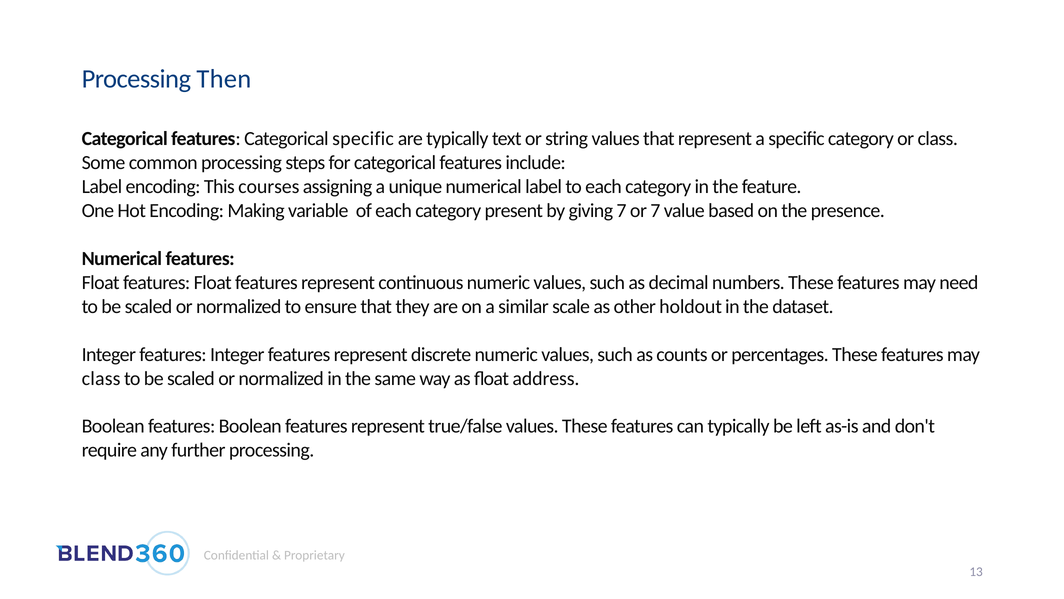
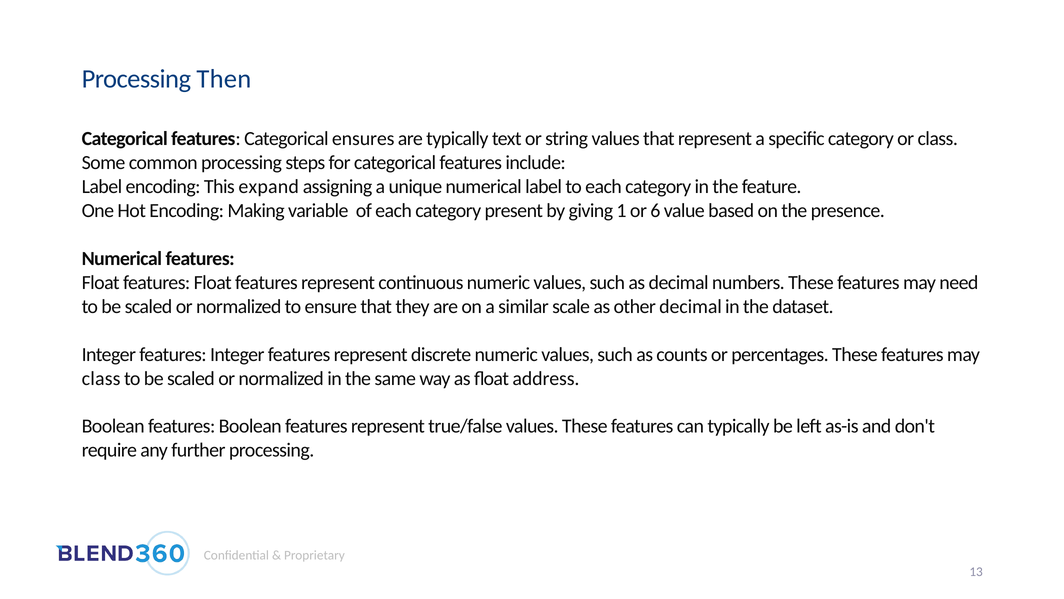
Categorical specific: specific -> ensures (363, 139)
courses: courses -> expand (269, 187)
giving 7: 7 -> 1 (622, 211)
or 7: 7 -> 6 (655, 211)
other holdout: holdout -> decimal (691, 306)
